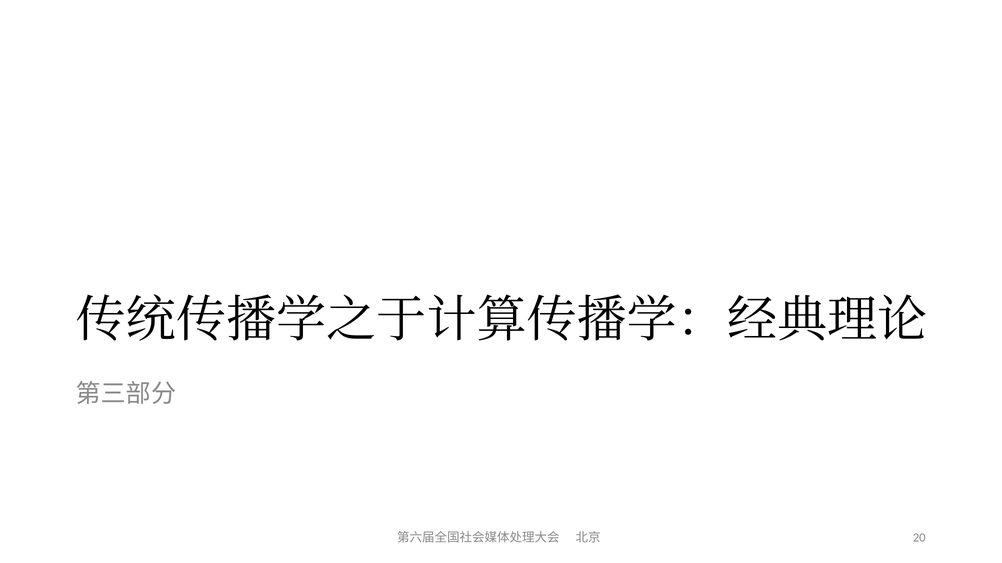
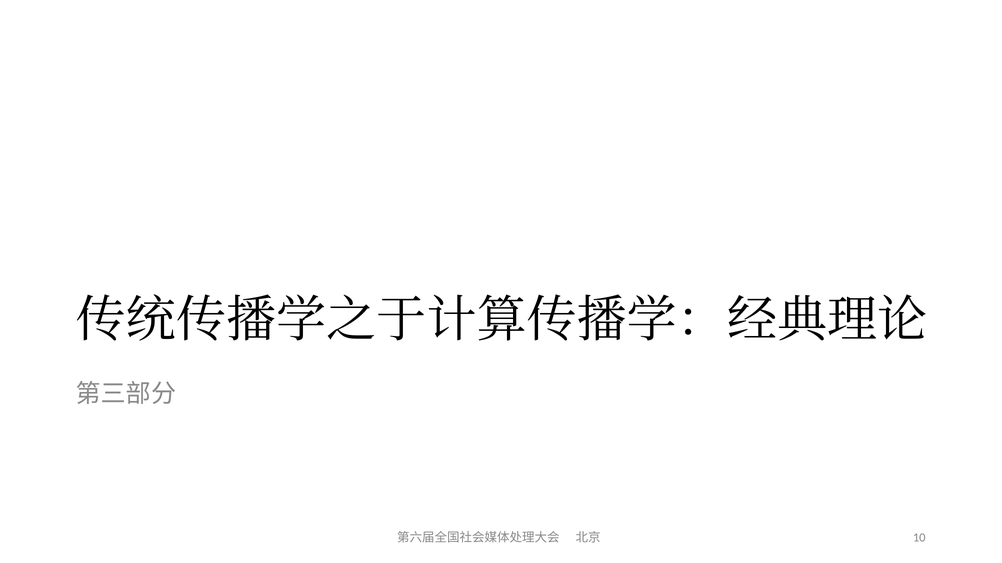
20: 20 -> 10 (919, 538)
